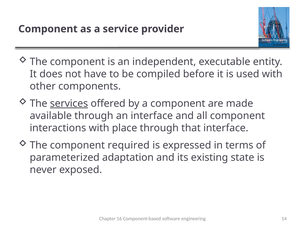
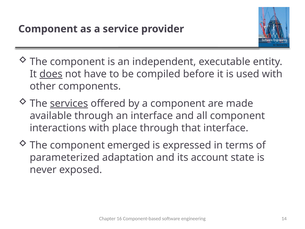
does underline: none -> present (51, 74)
required: required -> emerged (129, 145)
existing: existing -> account (210, 157)
